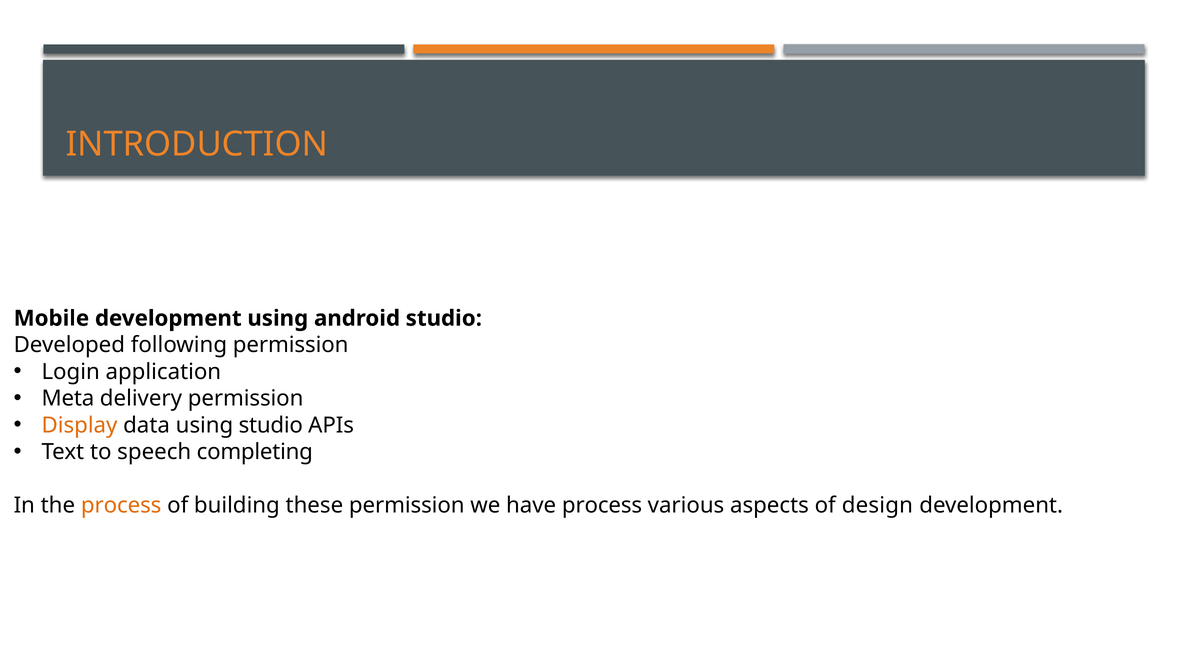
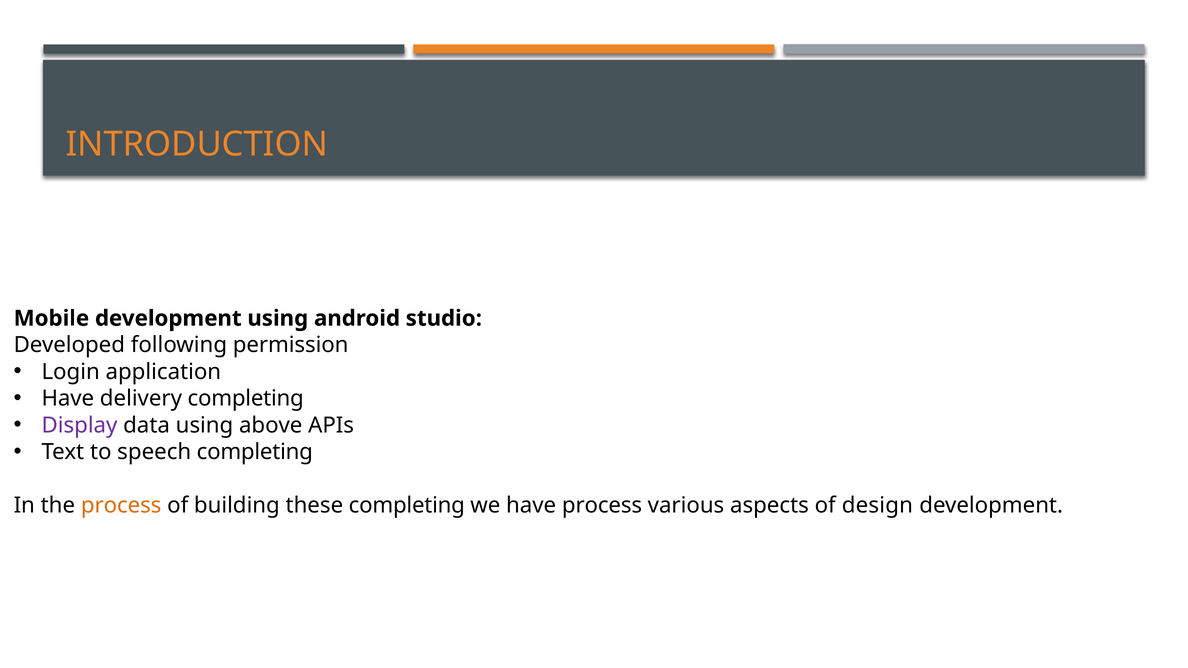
Meta: Meta -> Have (68, 399)
delivery permission: permission -> completing (246, 399)
Display colour: orange -> purple (80, 425)
using studio: studio -> above (271, 425)
these permission: permission -> completing (407, 506)
